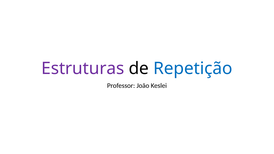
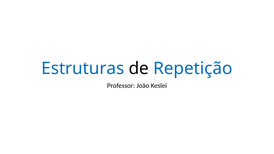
Estruturas colour: purple -> blue (83, 68)
